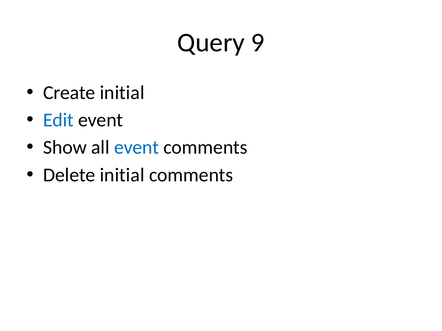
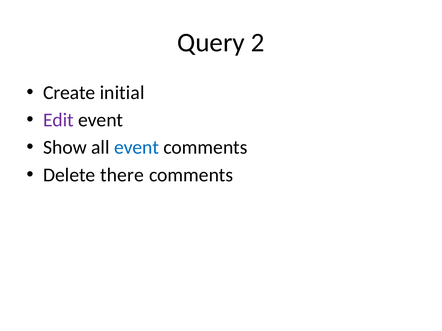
9: 9 -> 2 (258, 43)
Edit colour: blue -> purple (58, 120)
Delete initial: initial -> there (122, 175)
